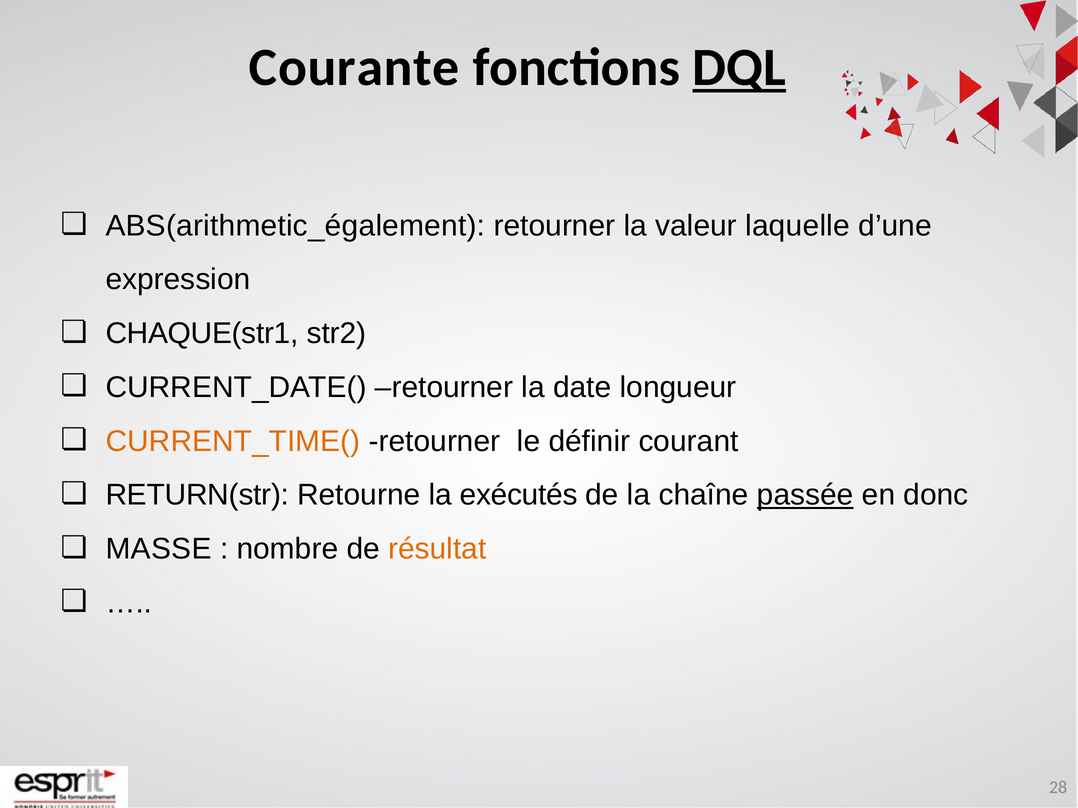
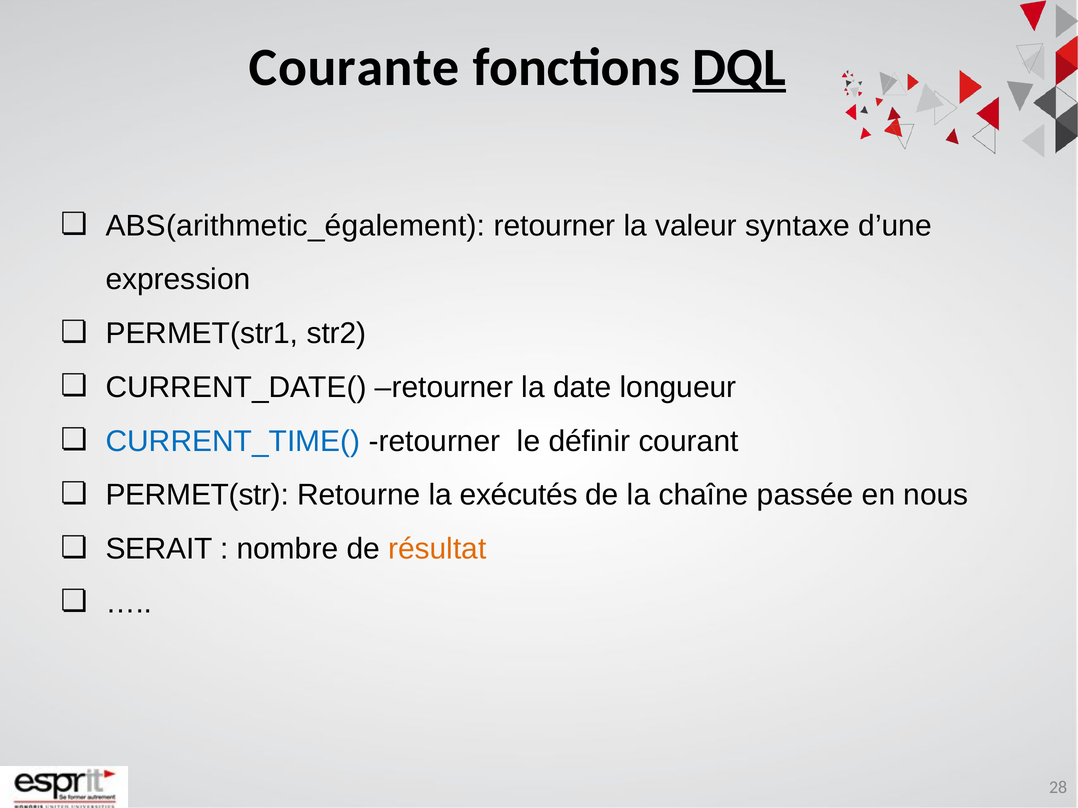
laquelle: laquelle -> syntaxe (798, 226)
CHAQUE(str1: CHAQUE(str1 -> PERMET(str1 (202, 334)
CURRENT_TIME( colour: orange -> blue (233, 441)
RETURN(str: RETURN(str -> PERMET(str (197, 495)
passée underline: present -> none (805, 495)
donc: donc -> nous (936, 495)
MASSE: MASSE -> SERAIT (159, 549)
